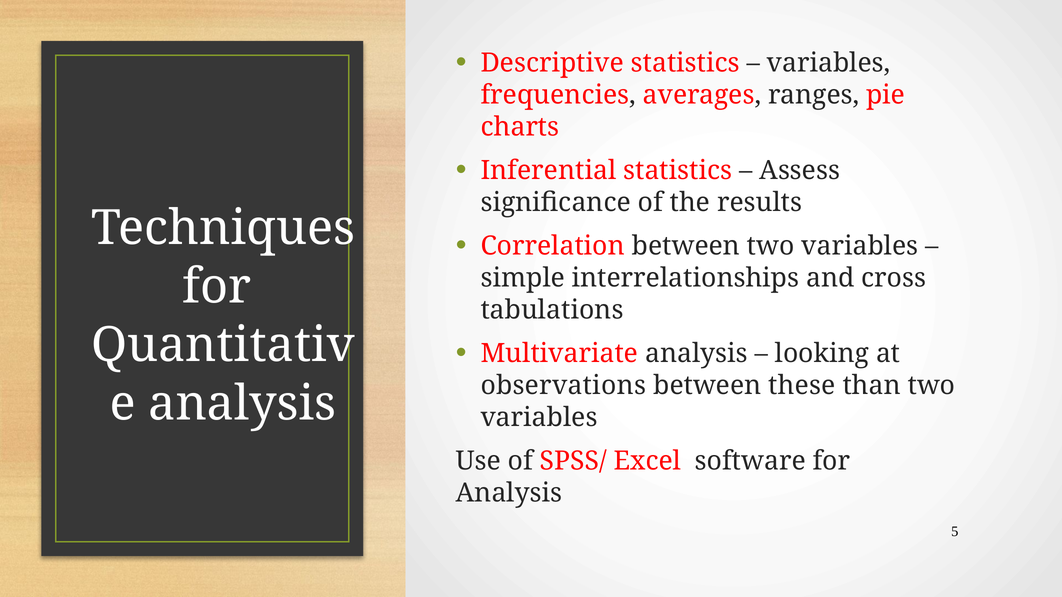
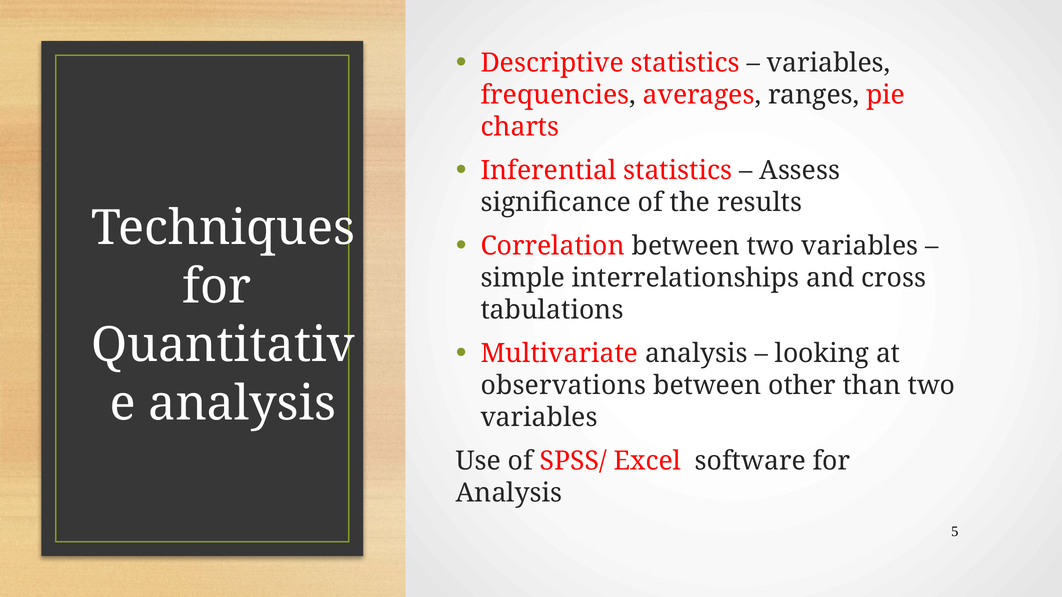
these: these -> other (802, 386)
